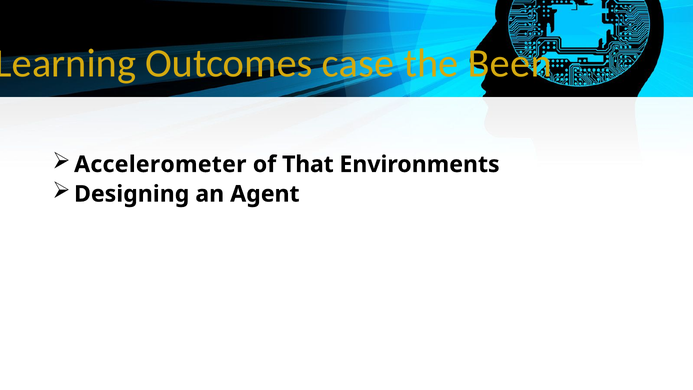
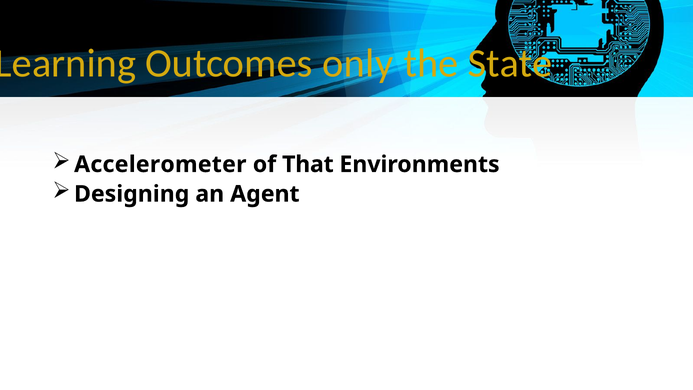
case: case -> only (358, 63)
Been: Been -> State (510, 63)
